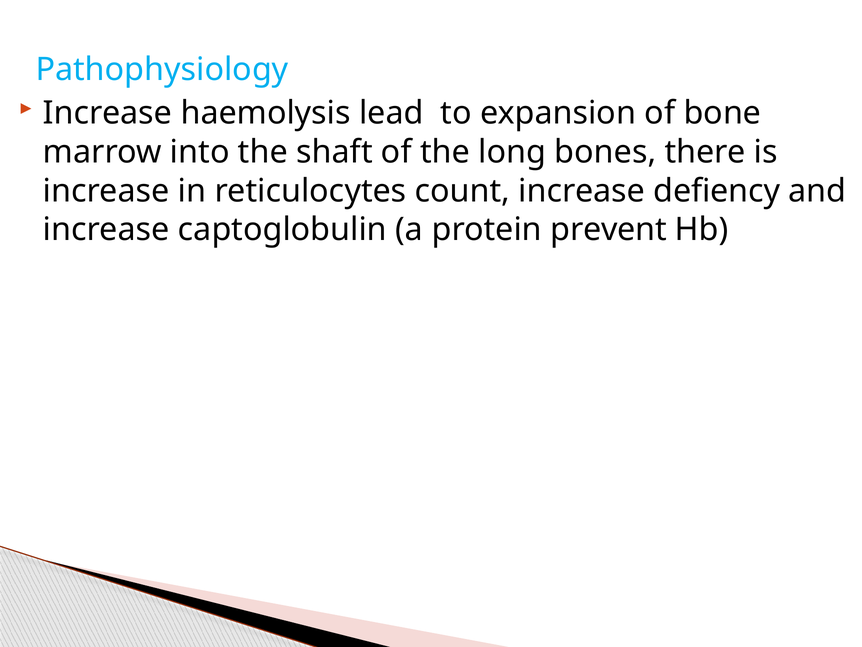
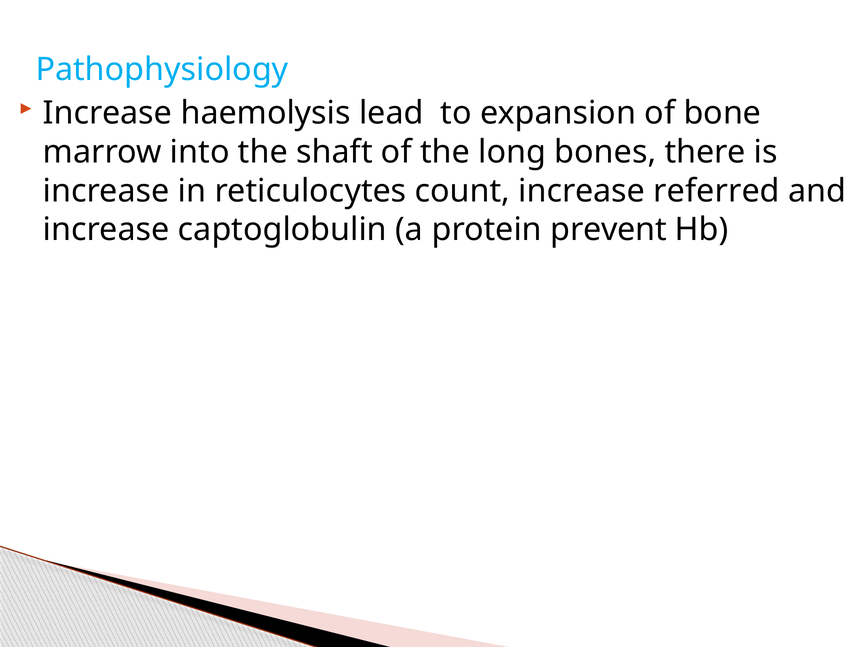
defiency: defiency -> referred (717, 191)
